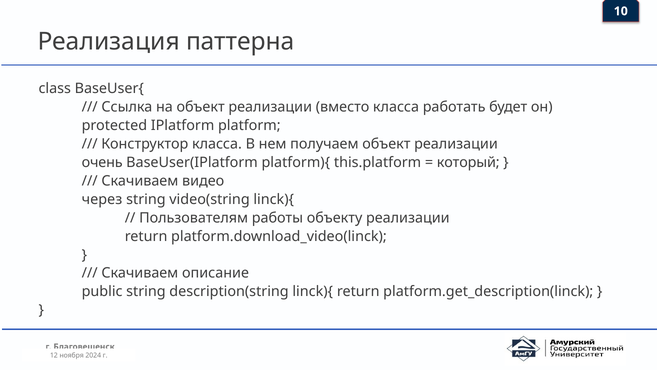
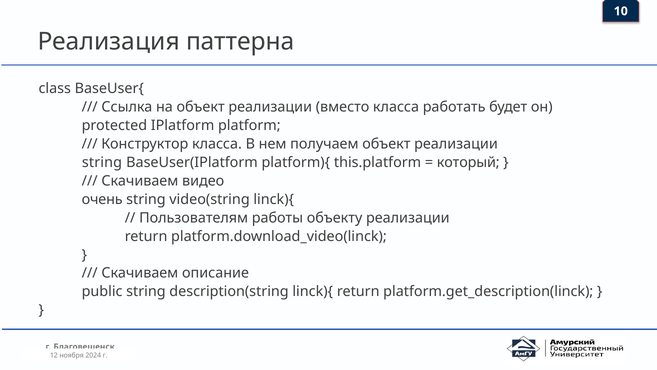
очень: очень -> string (102, 162)
через: через -> очень (102, 199)
